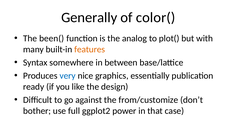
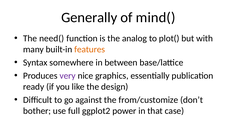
color(: color( -> mind( (156, 17)
been(: been( -> need( (52, 38)
very colour: blue -> purple (68, 76)
